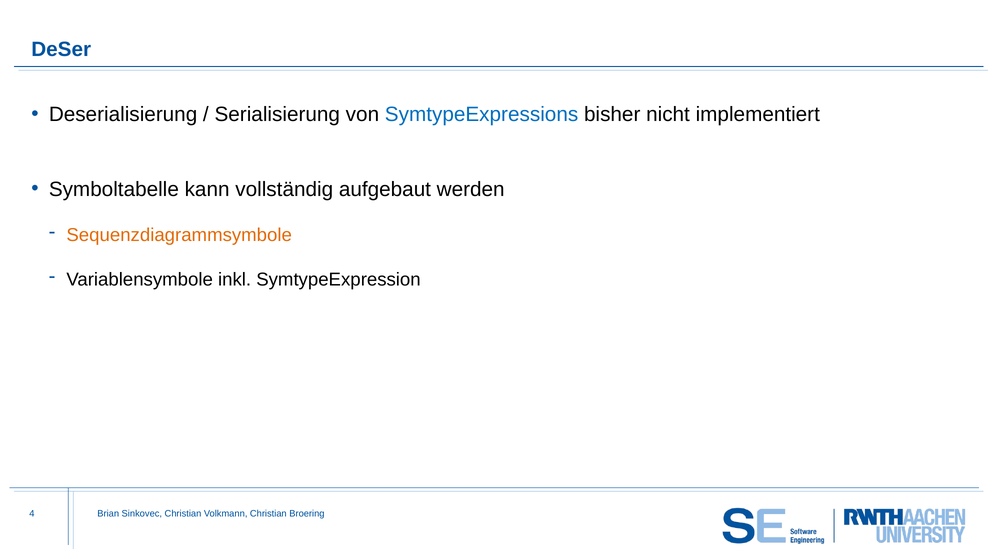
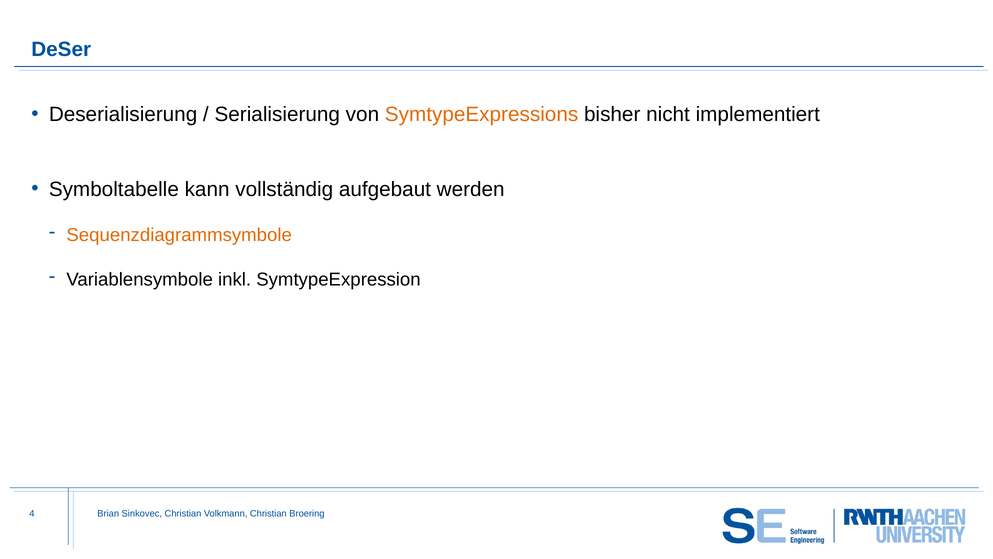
SymtypeExpressions colour: blue -> orange (482, 115)
